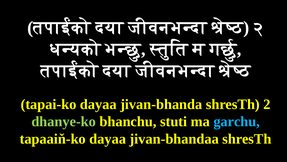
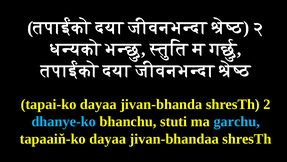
dhanye-ko colour: light green -> light blue (64, 121)
